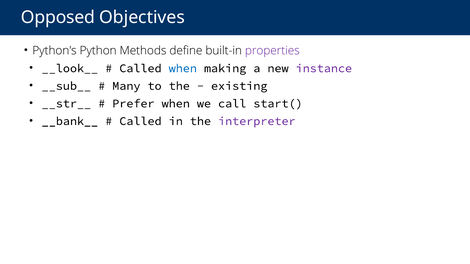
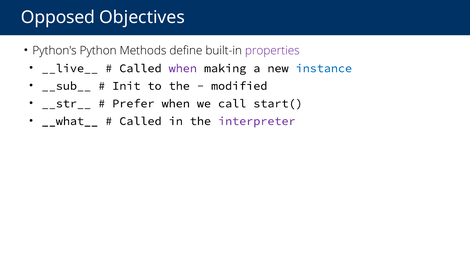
__look__: __look__ -> __live__ (70, 68)
when colour: blue -> purple (183, 68)
instance colour: purple -> blue (324, 68)
Many: Many -> Init (126, 86)
existing: existing -> modified (239, 86)
__bank__: __bank__ -> __what__ (70, 121)
